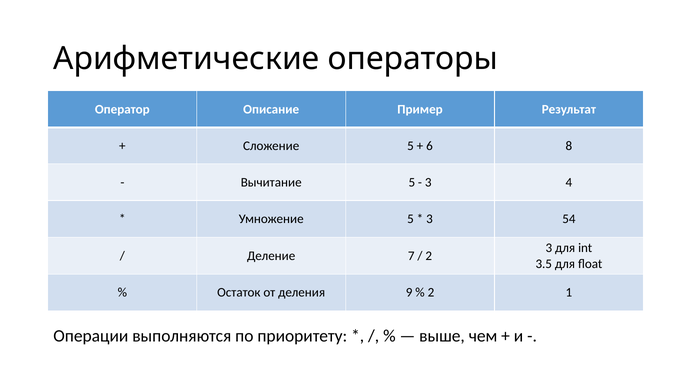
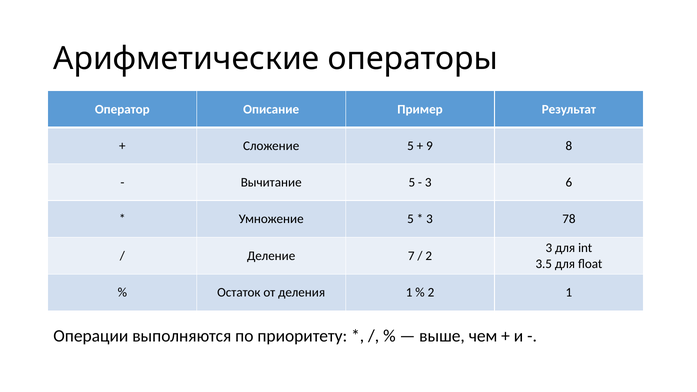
6: 6 -> 9 (430, 146)
4: 4 -> 6 (569, 182)
54: 54 -> 78 (569, 219)
деления 9: 9 -> 1 (409, 293)
